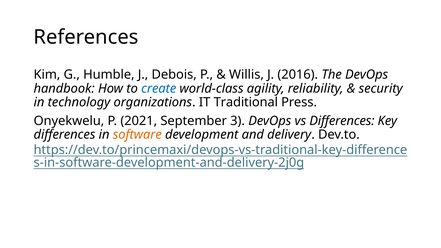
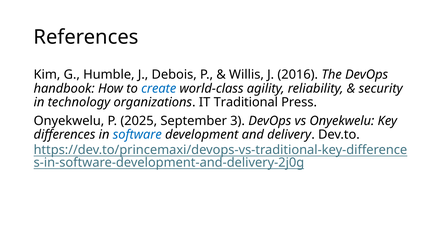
2021: 2021 -> 2025 (139, 121)
vs Differences: Differences -> Onyekwelu (342, 121)
software colour: orange -> blue (137, 135)
